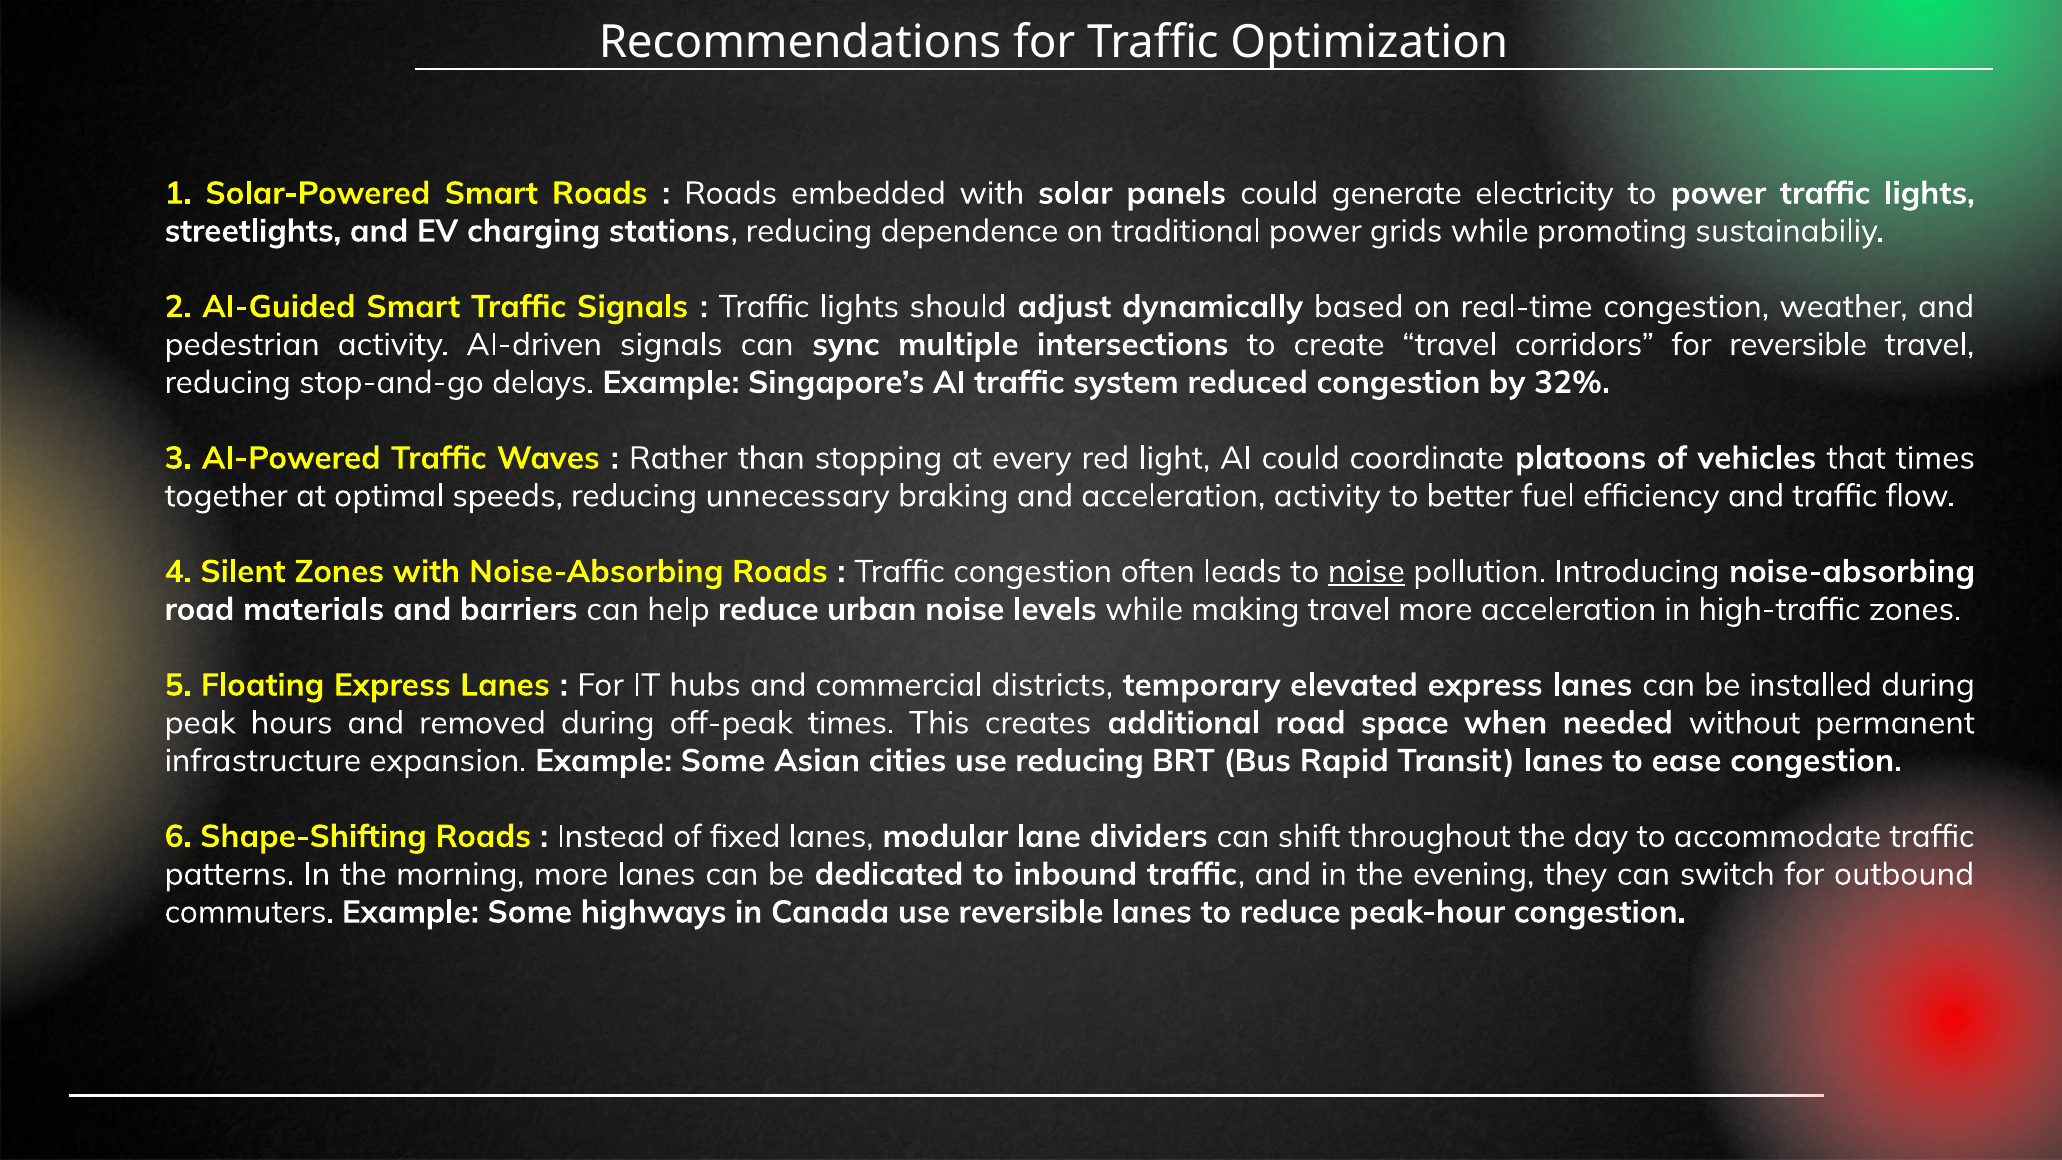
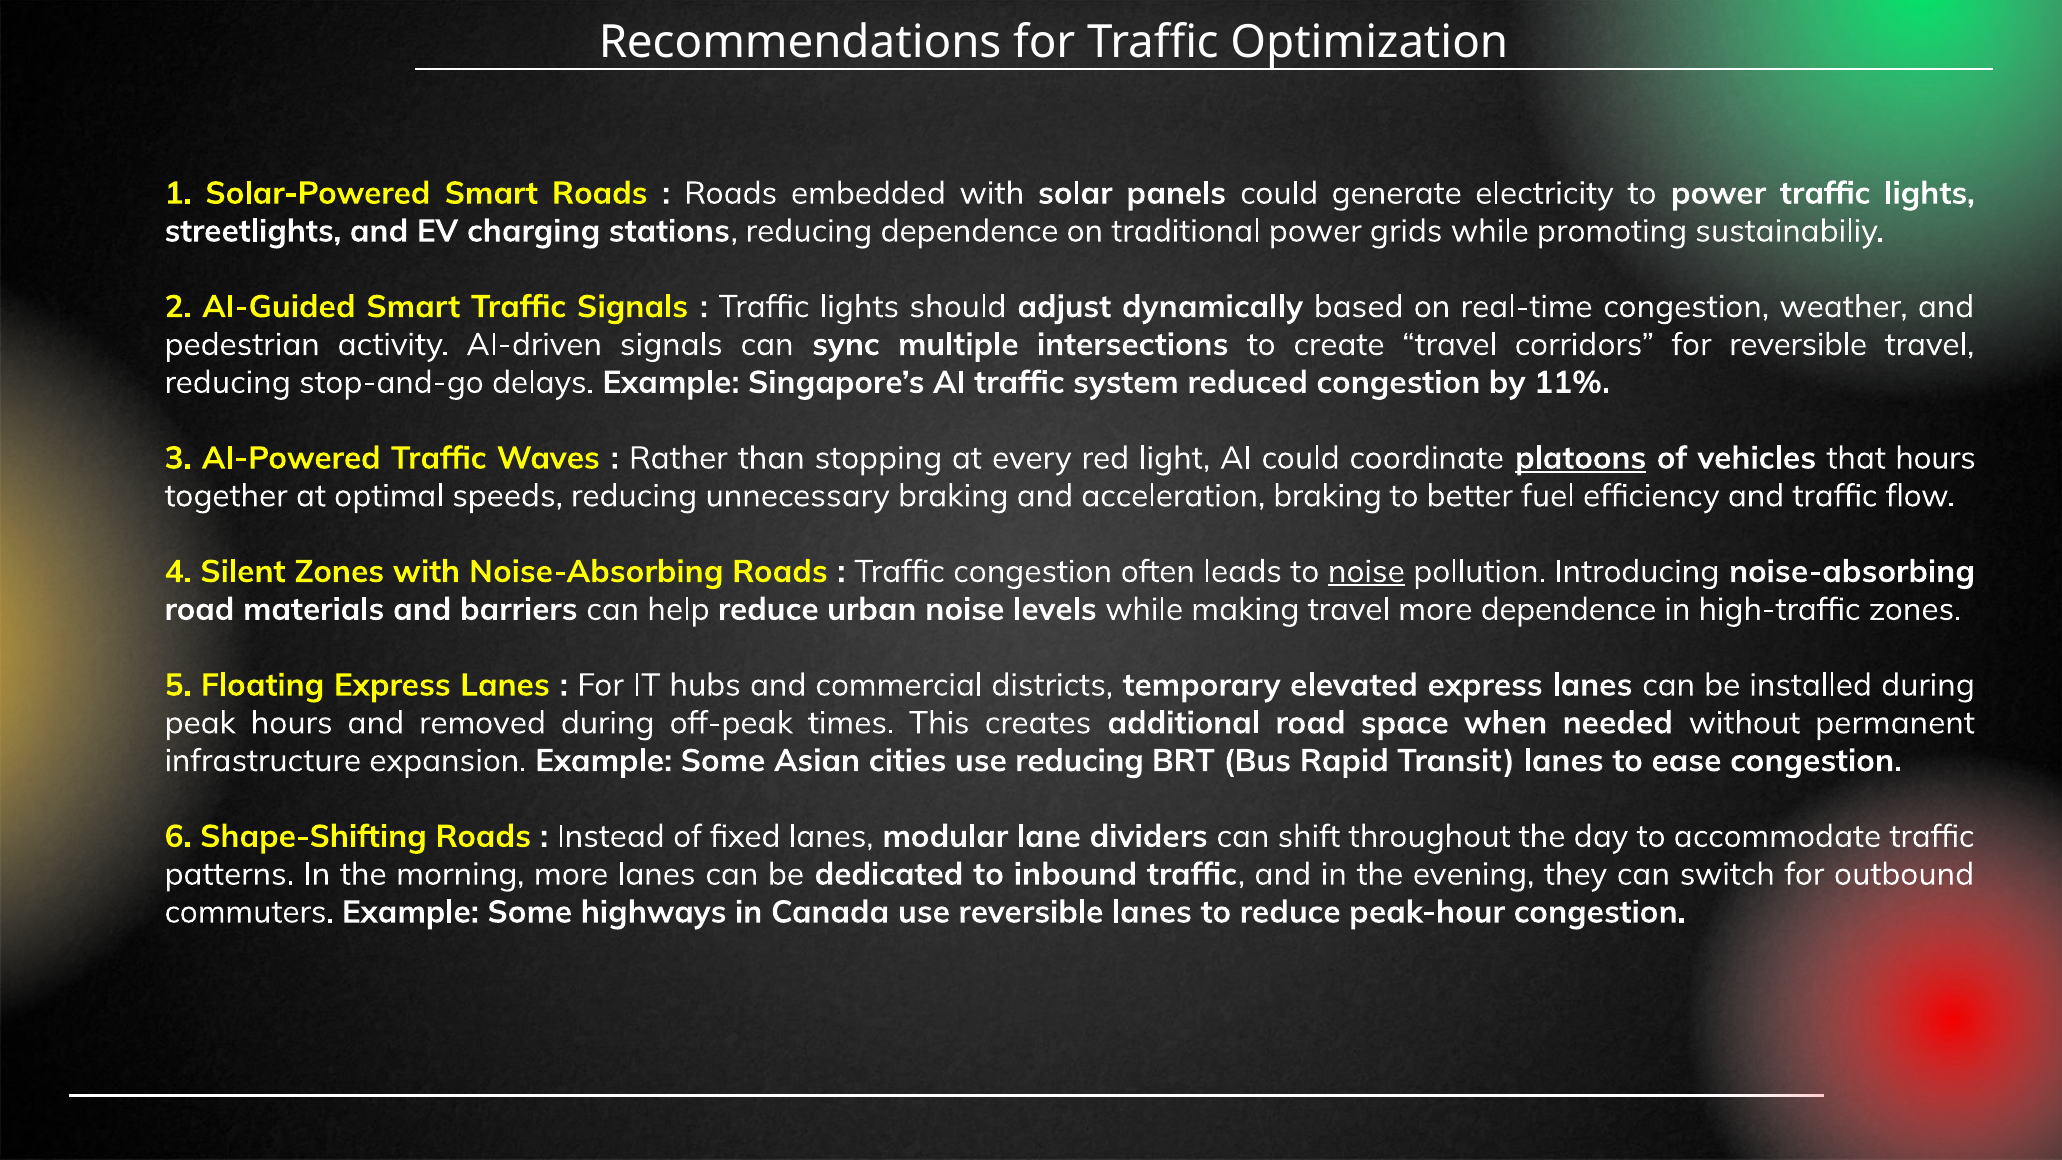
32%: 32% -> 11% (1572, 382)
platoons underline: none -> present (1581, 458)
that times: times -> hours (1936, 458)
acceleration activity: activity -> braking (1328, 496)
more acceleration: acceleration -> dependence (1569, 609)
